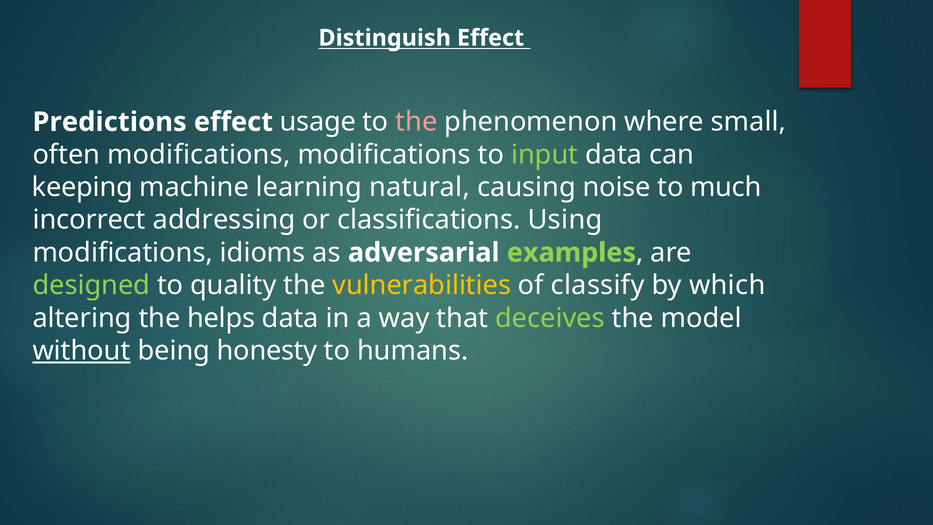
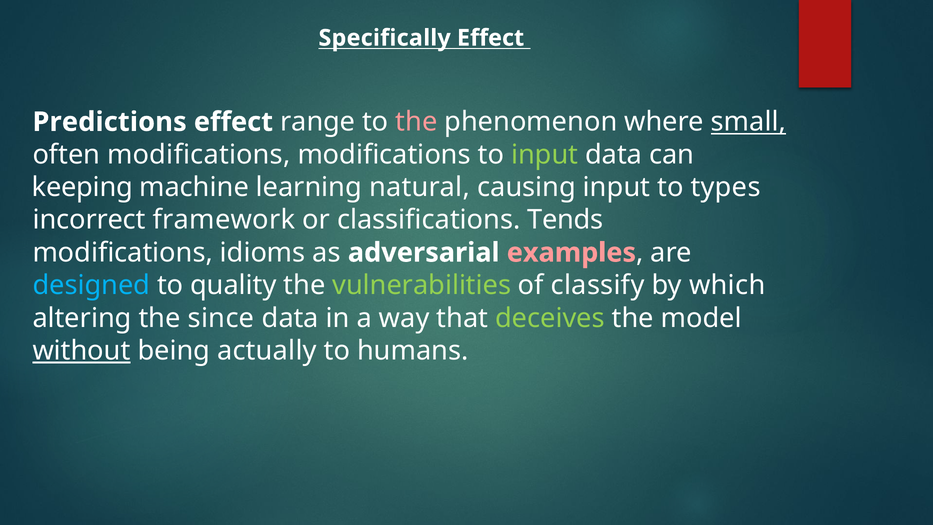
Distinguish: Distinguish -> Specifically (385, 38)
usage: usage -> range (318, 122)
small underline: none -> present (748, 122)
causing noise: noise -> input (617, 187)
much: much -> types (726, 187)
addressing: addressing -> framework (224, 220)
Using: Using -> Tends (565, 220)
examples colour: light green -> pink (571, 253)
designed colour: light green -> light blue (91, 285)
vulnerabilities colour: yellow -> light green (422, 285)
helps: helps -> since (221, 318)
honesty: honesty -> actually (267, 351)
